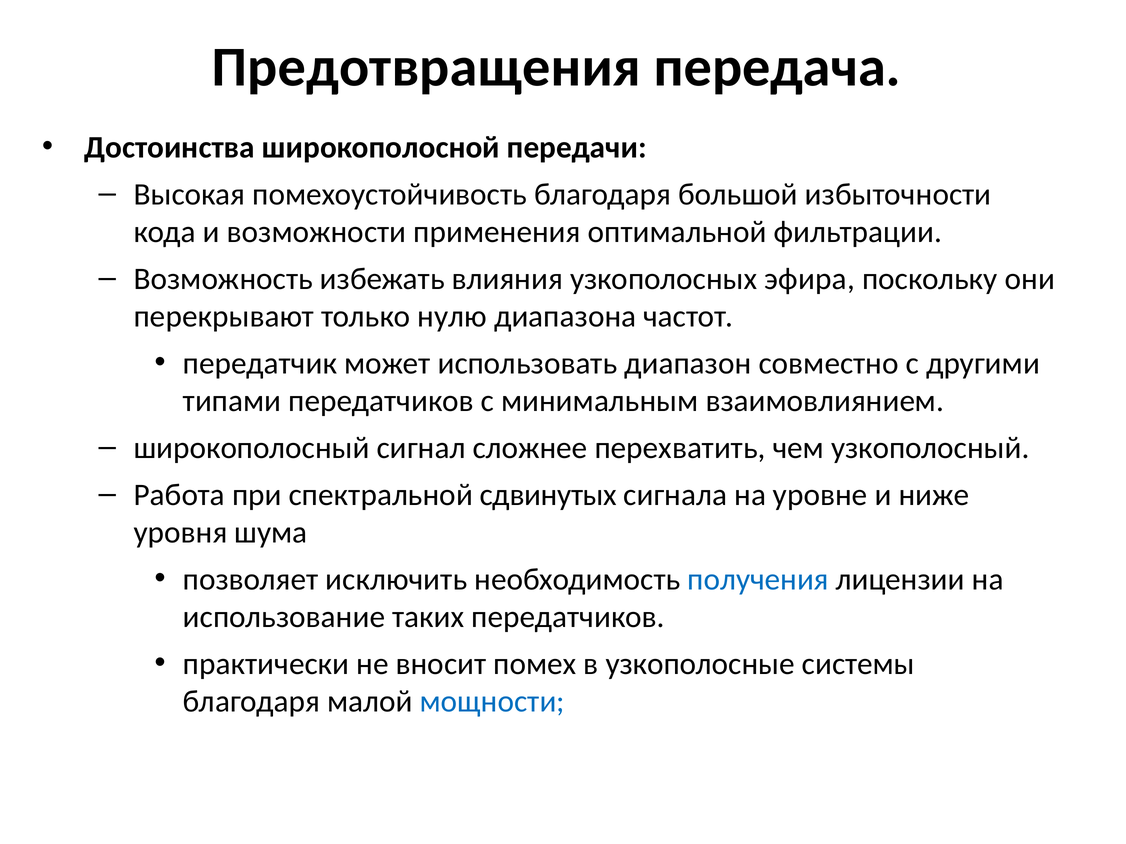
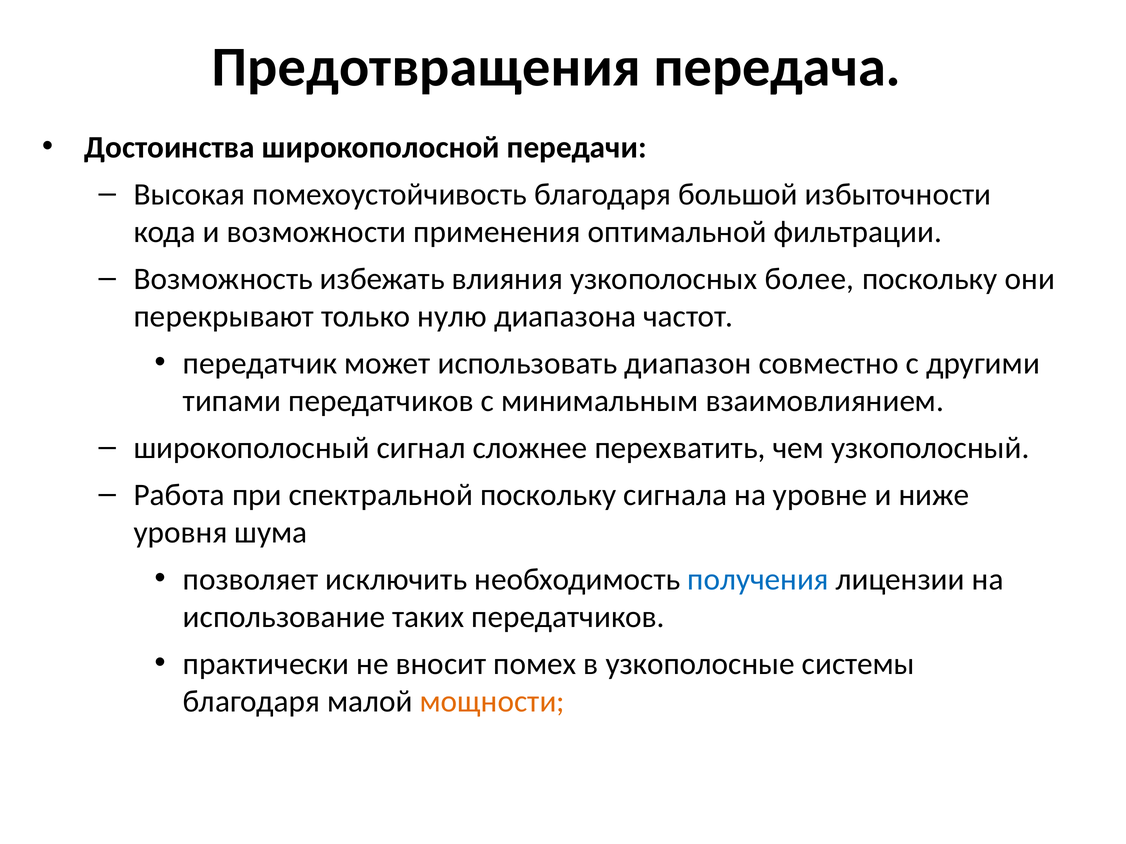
эфира: эфира -> более (810, 279)
спектральной сдвинутых: сдвинутых -> поскольку (548, 495)
мощности colour: blue -> orange (492, 702)
